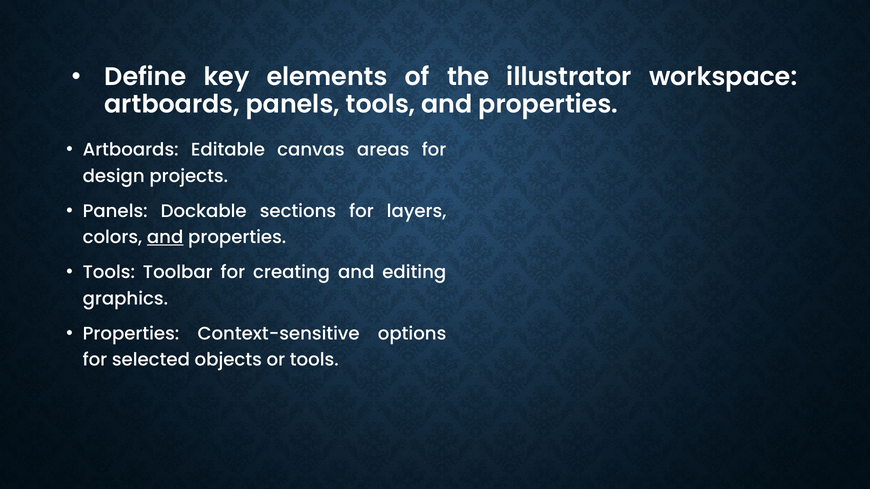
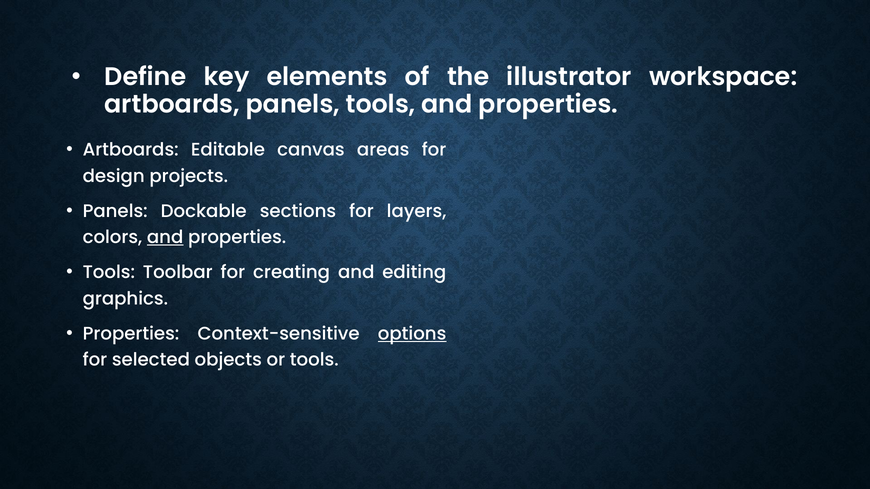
options underline: none -> present (412, 334)
